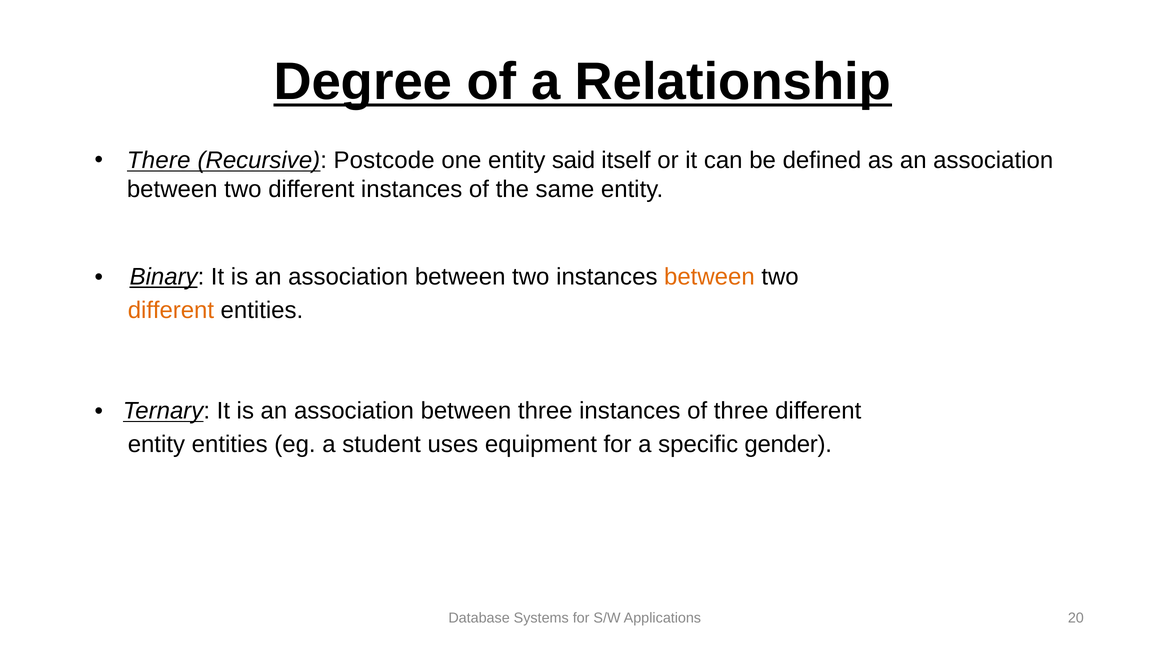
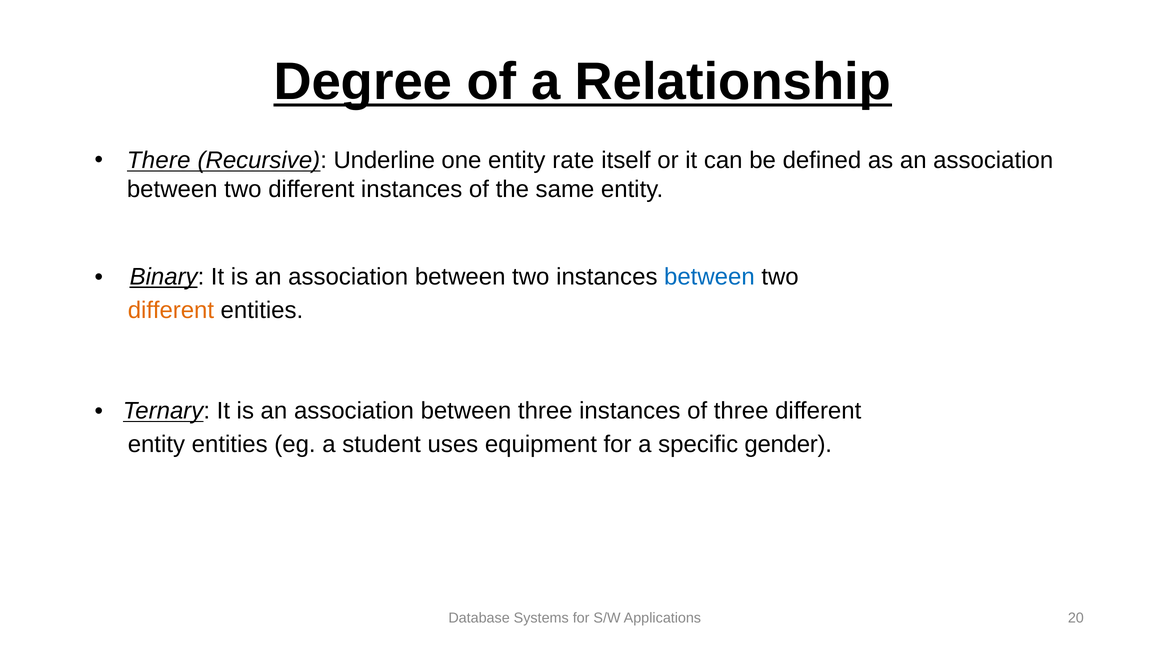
Postcode: Postcode -> Underline (384, 160)
said: said -> rate (573, 160)
between colour: orange -> blue (709, 277)
